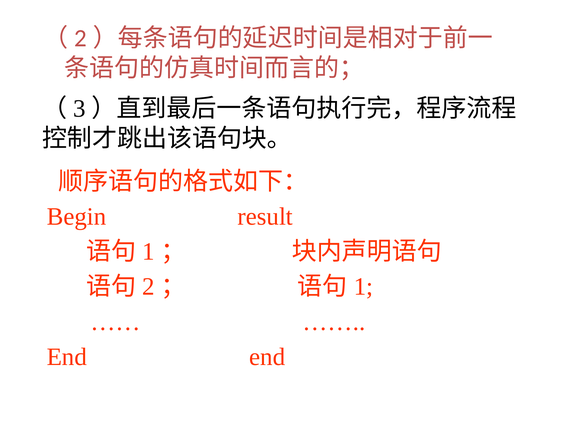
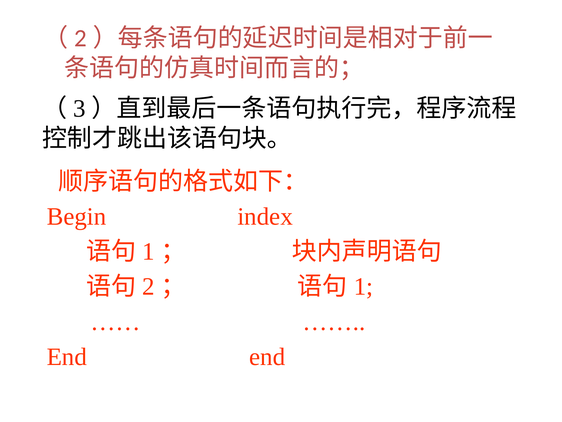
result: result -> index (265, 216)
